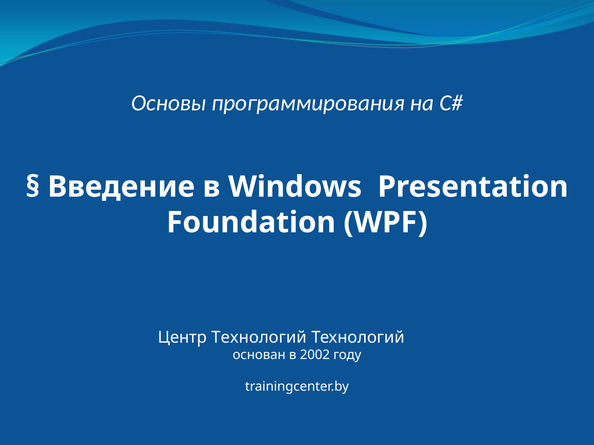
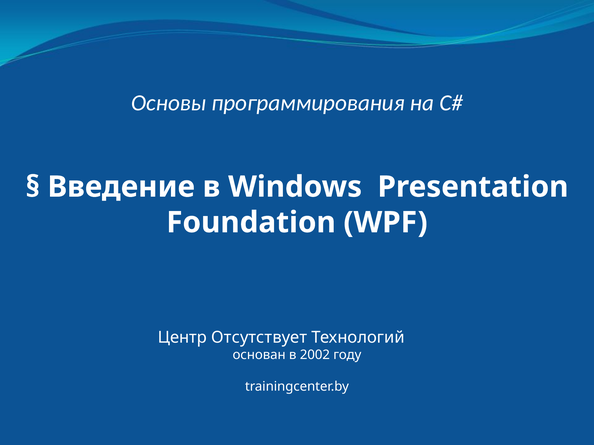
Центр Технологий: Технологий -> Отсутствует (259, 338)
